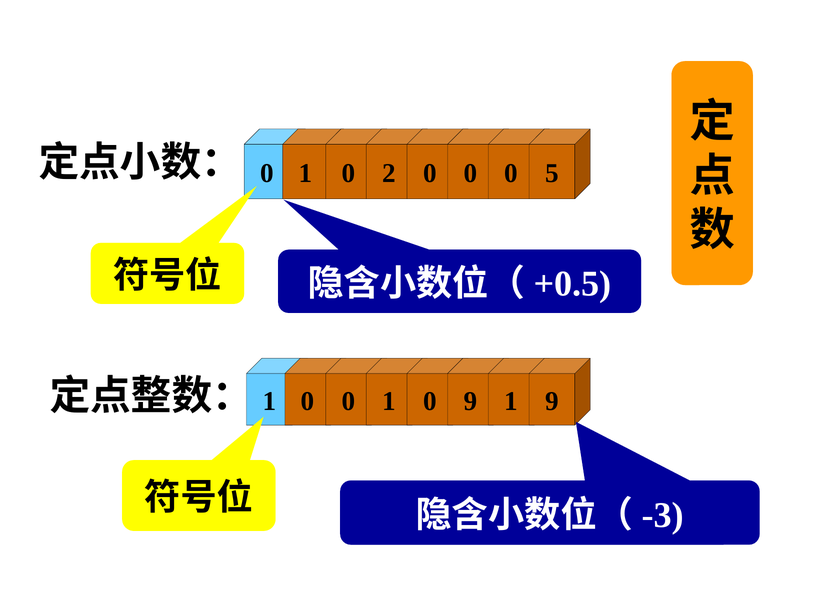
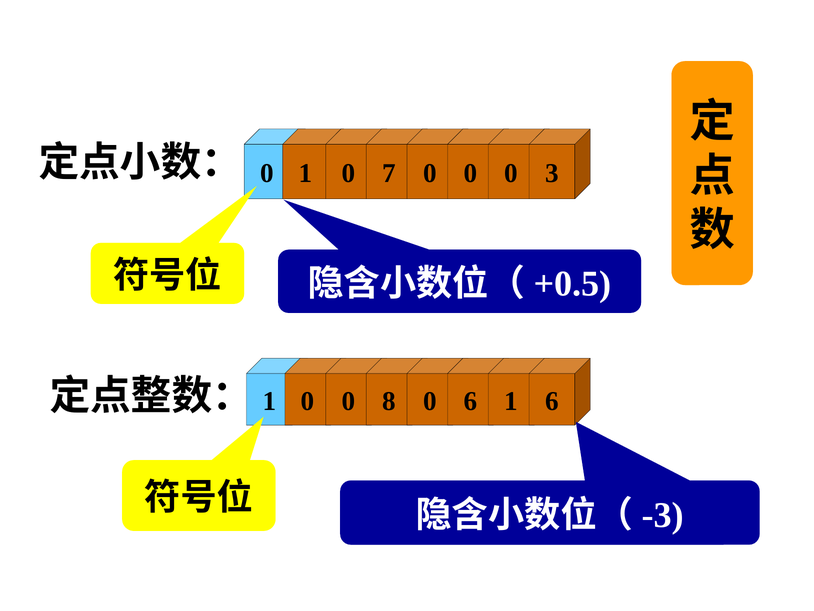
2: 2 -> 7 (389, 173)
5: 5 -> 3 (552, 173)
0 0 1: 1 -> 8 (389, 401)
0 9: 9 -> 6 (470, 401)
1 9: 9 -> 6 (552, 401)
